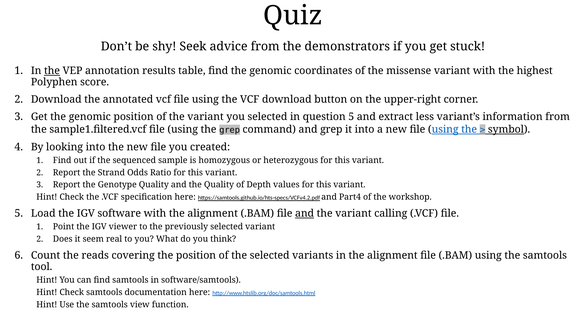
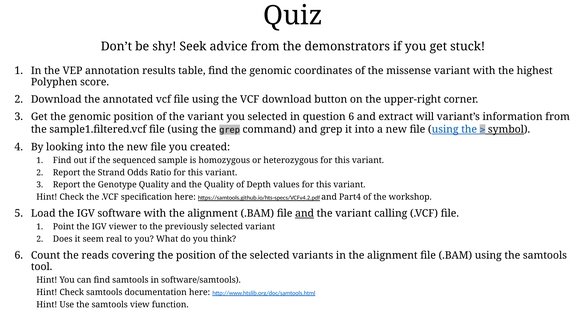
the underline: present -> none (52, 71)
question 5: 5 -> 6 (351, 117)
less: less -> will (425, 117)
